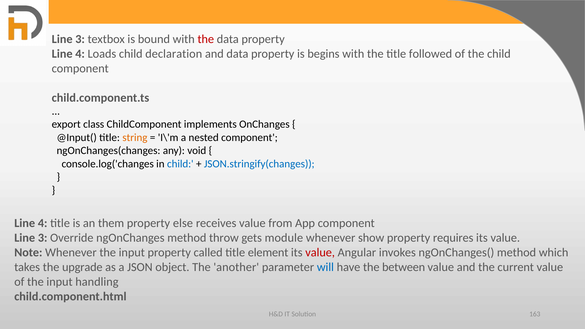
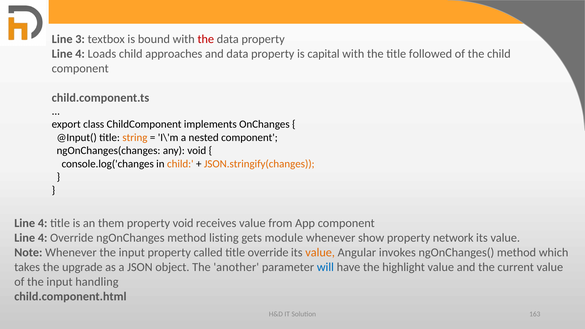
declaration: declaration -> approaches (174, 54)
begins: begins -> capital (324, 54)
child colour: blue -> orange (180, 164)
JSON.stringify(changes colour: blue -> orange (259, 164)
property else: else -> void (183, 223)
3: 3 -> 4 (43, 238)
throw: throw -> listing (224, 238)
requires: requires -> network (453, 238)
title element: element -> override (268, 253)
value colour: red -> orange (320, 253)
between: between -> highlight (404, 267)
